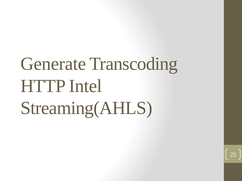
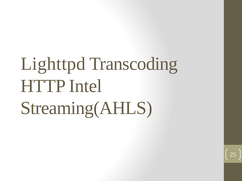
Generate: Generate -> Lighttpd (53, 64)
